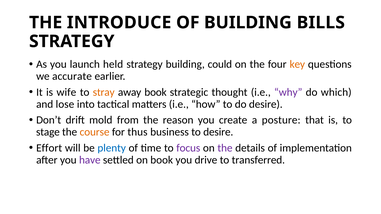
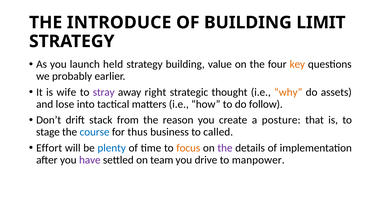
BILLS: BILLS -> LIMIT (321, 23)
could: could -> value (220, 64)
accurate: accurate -> probably (72, 76)
stray colour: orange -> purple (104, 92)
away book: book -> right (155, 92)
why colour: purple -> orange (288, 92)
which: which -> assets (336, 92)
do desire: desire -> follow (266, 104)
mold: mold -> stack (101, 120)
course colour: orange -> blue (95, 132)
to desire: desire -> called (218, 132)
focus colour: purple -> orange (188, 148)
on book: book -> team (162, 160)
transferred: transferred -> manpower (258, 160)
